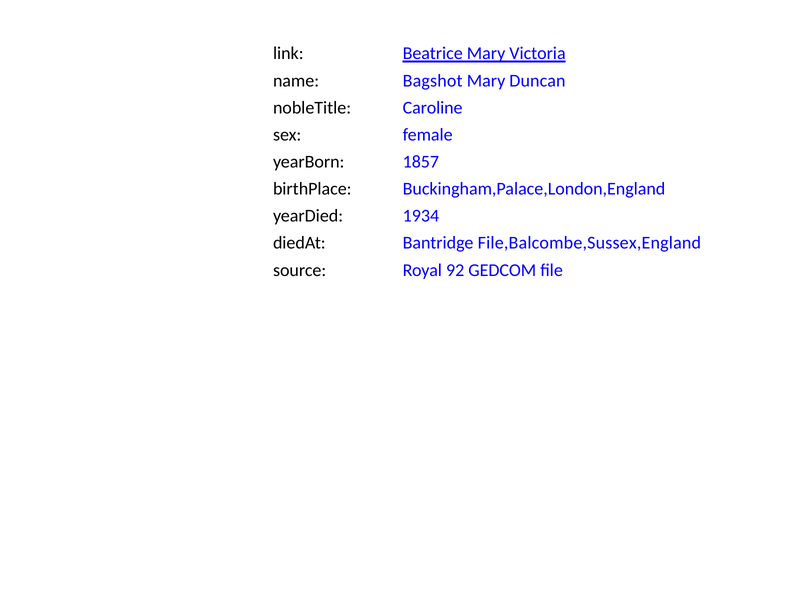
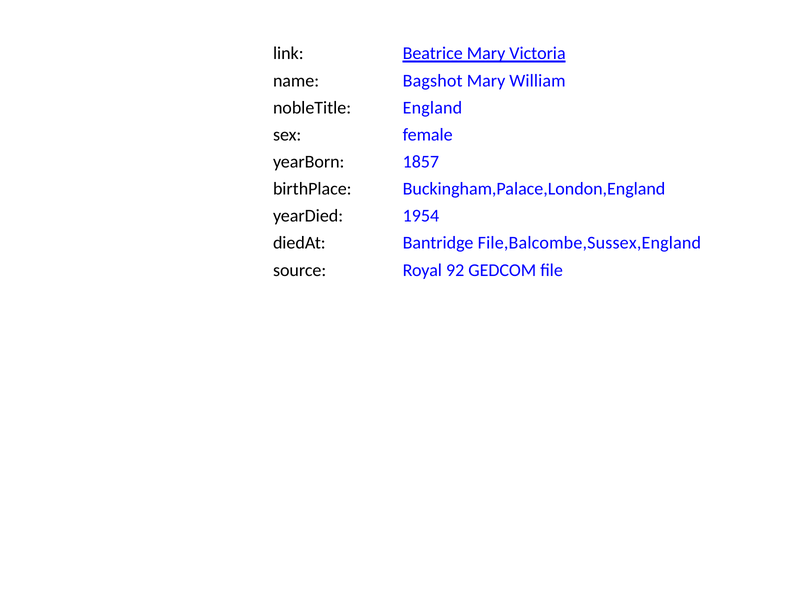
Duncan: Duncan -> William (537, 81)
Caroline: Caroline -> England (432, 108)
1934: 1934 -> 1954 (421, 216)
